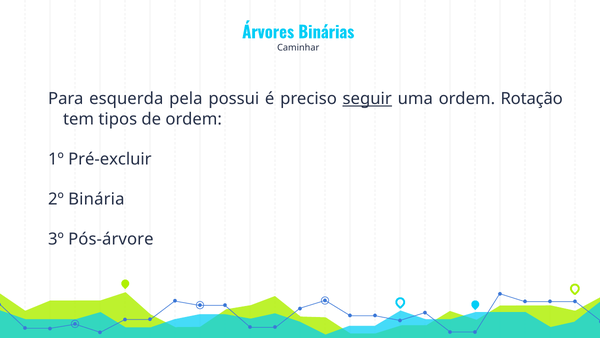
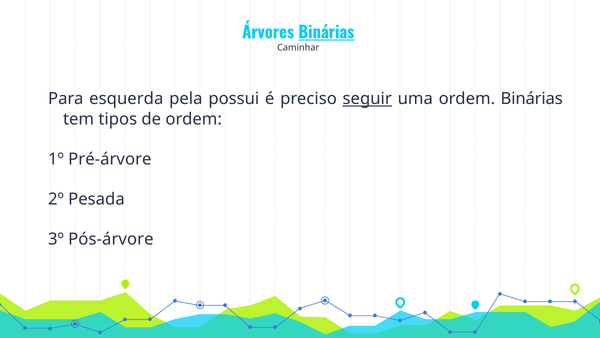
Binárias underline: none -> present (326, 33)
ordem Rotação: Rotação -> Binárias (532, 99)
Pré-excluir: Pré-excluir -> Pré-árvore (110, 159)
Binária: Binária -> Pesada (96, 199)
